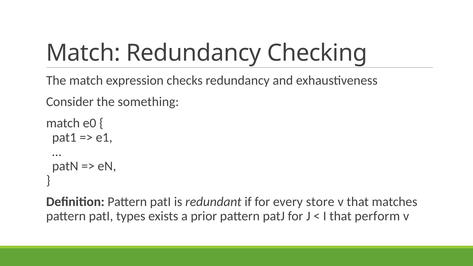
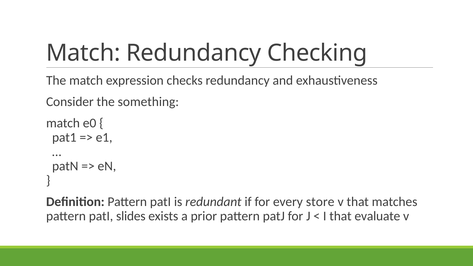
types: types -> slides (131, 216)
perform: perform -> evaluate (377, 216)
